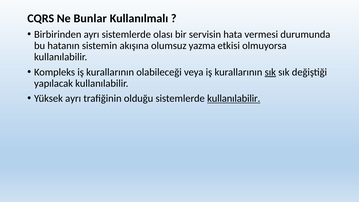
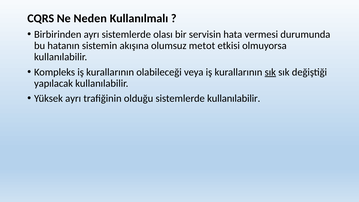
Bunlar: Bunlar -> Neden (90, 19)
yazma: yazma -> metot (202, 46)
kullanılabilir underline: present -> none (234, 98)
